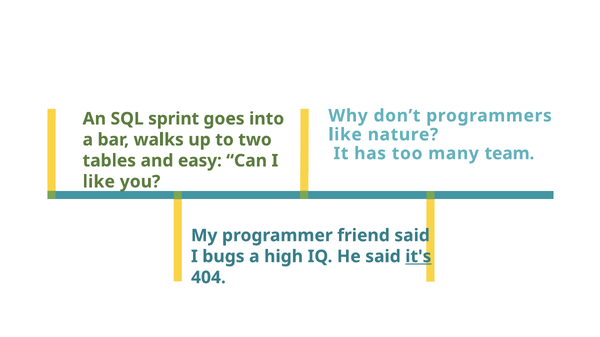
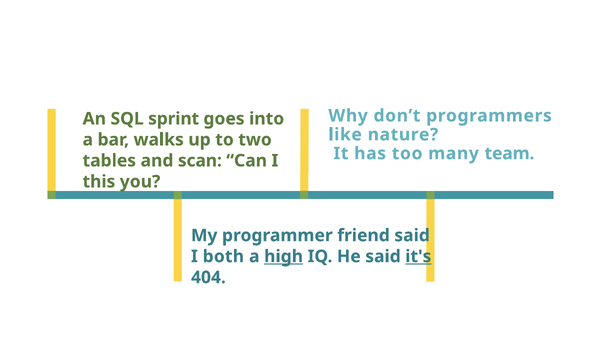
easy: easy -> scan (200, 161)
like: like -> this (99, 182)
bugs: bugs -> both (223, 257)
high underline: none -> present (284, 257)
